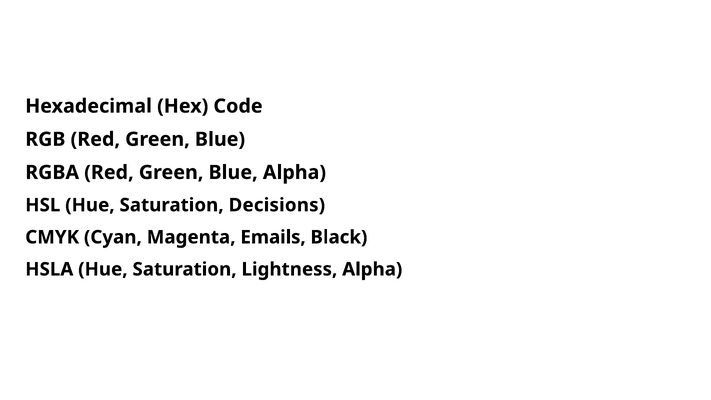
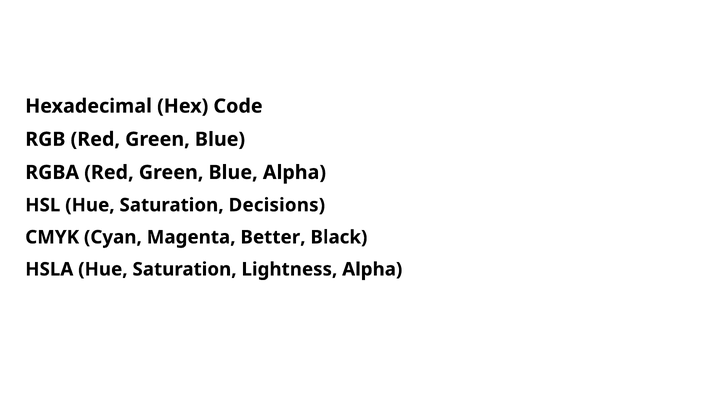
Emails: Emails -> Better (273, 237)
